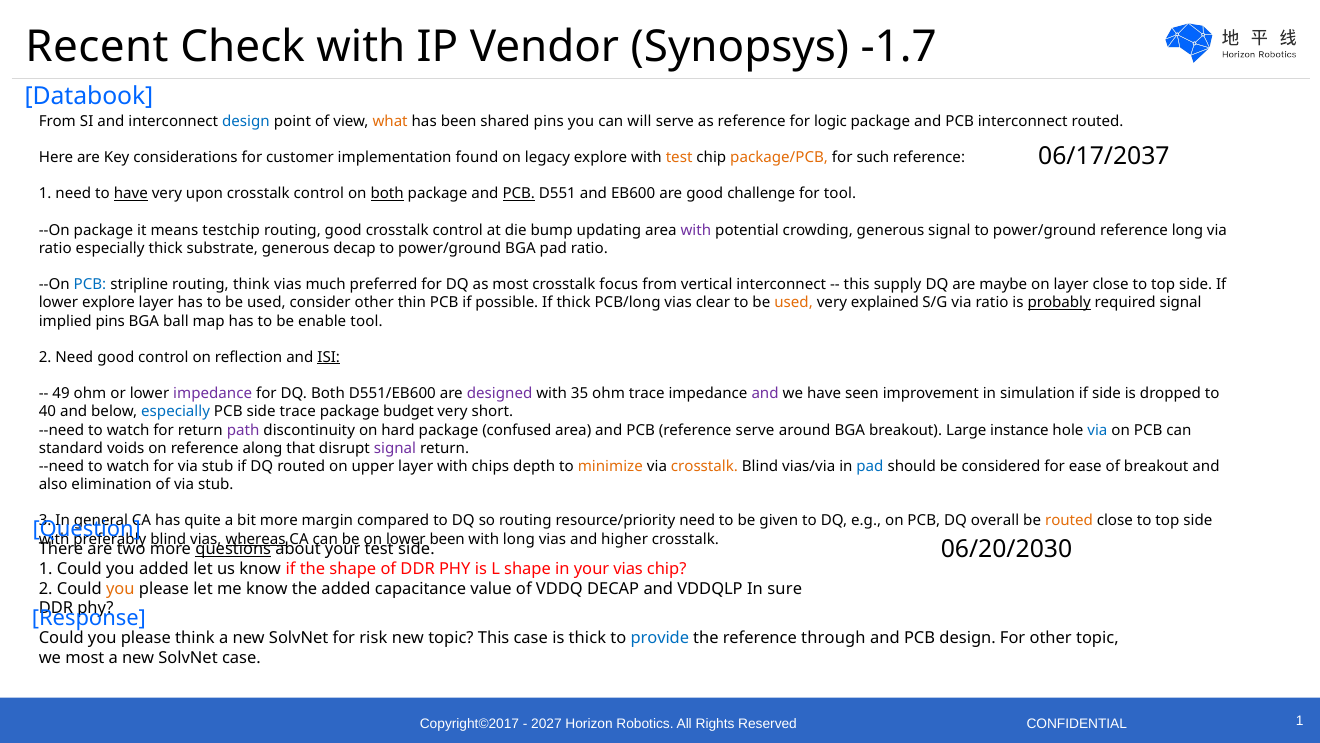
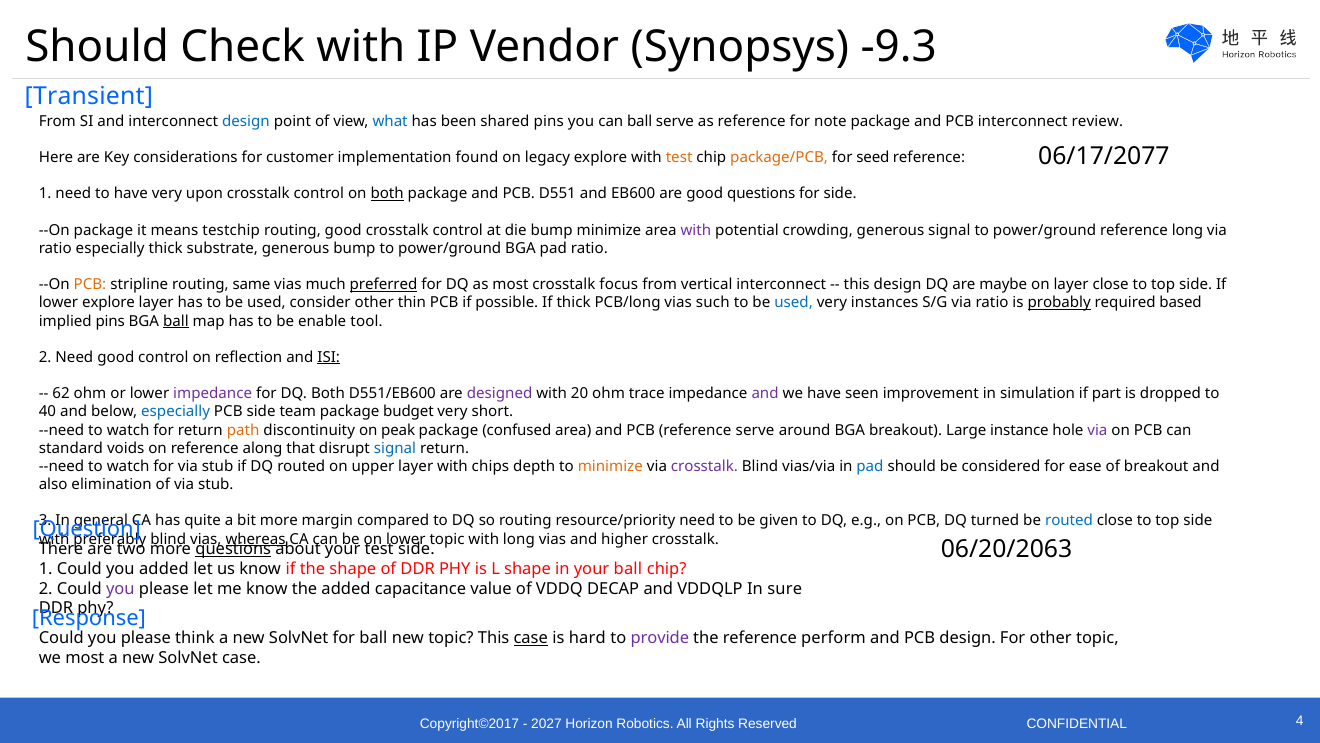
Recent: Recent -> Should (97, 47)
-1.7: -1.7 -> -9.3 (899, 47)
Databook: Databook -> Transient (89, 96)
what colour: orange -> blue (390, 121)
can will: will -> ball (640, 121)
logic: logic -> note (830, 121)
interconnect routed: routed -> review (1097, 121)
06/17/2037: 06/17/2037 -> 06/17/2077 (1104, 156)
such: such -> seed (873, 157)
have underline: present -> none (131, 194)
PCB underline: present -> none (519, 194)
good challenge: challenge -> questions (761, 194)
for tool: tool -> side (840, 194)
bump updating: updating -> minimize (609, 230)
generous decap: decap -> bump (354, 248)
PCB colour: blue -> orange (90, 285)
routing think: think -> same (252, 285)
preferred underline: none -> present (384, 285)
this supply: supply -> design (898, 285)
clear: clear -> such (713, 303)
used colour: orange -> blue (794, 303)
explained: explained -> instances (885, 303)
required signal: signal -> based (1181, 303)
ball underline: none -> present (176, 321)
49: 49 -> 62 (61, 394)
35: 35 -> 20 (580, 394)
if side: side -> part (1107, 394)
side trace: trace -> team (298, 412)
path colour: purple -> orange (243, 430)
hard: hard -> peak (398, 430)
via colour: blue -> purple (1097, 430)
signal colour: purple -> blue (395, 448)
crosstalk colour: orange -> purple (704, 466)
overall: overall -> turned (995, 521)
routed colour: orange -> blue (1069, 521)
lower been: been -> topic (447, 539)
06/20/2030: 06/20/2030 -> 06/20/2063 (1006, 549)
your vias: vias -> ball (628, 568)
you colour: orange -> purple (120, 588)
for risk: risk -> ball (373, 638)
case underline: none -> present (531, 638)
is thick: thick -> hard (587, 638)
provide colour: blue -> purple (660, 638)
through: through -> perform (833, 638)
1: 1 -> 4 (1300, 721)
